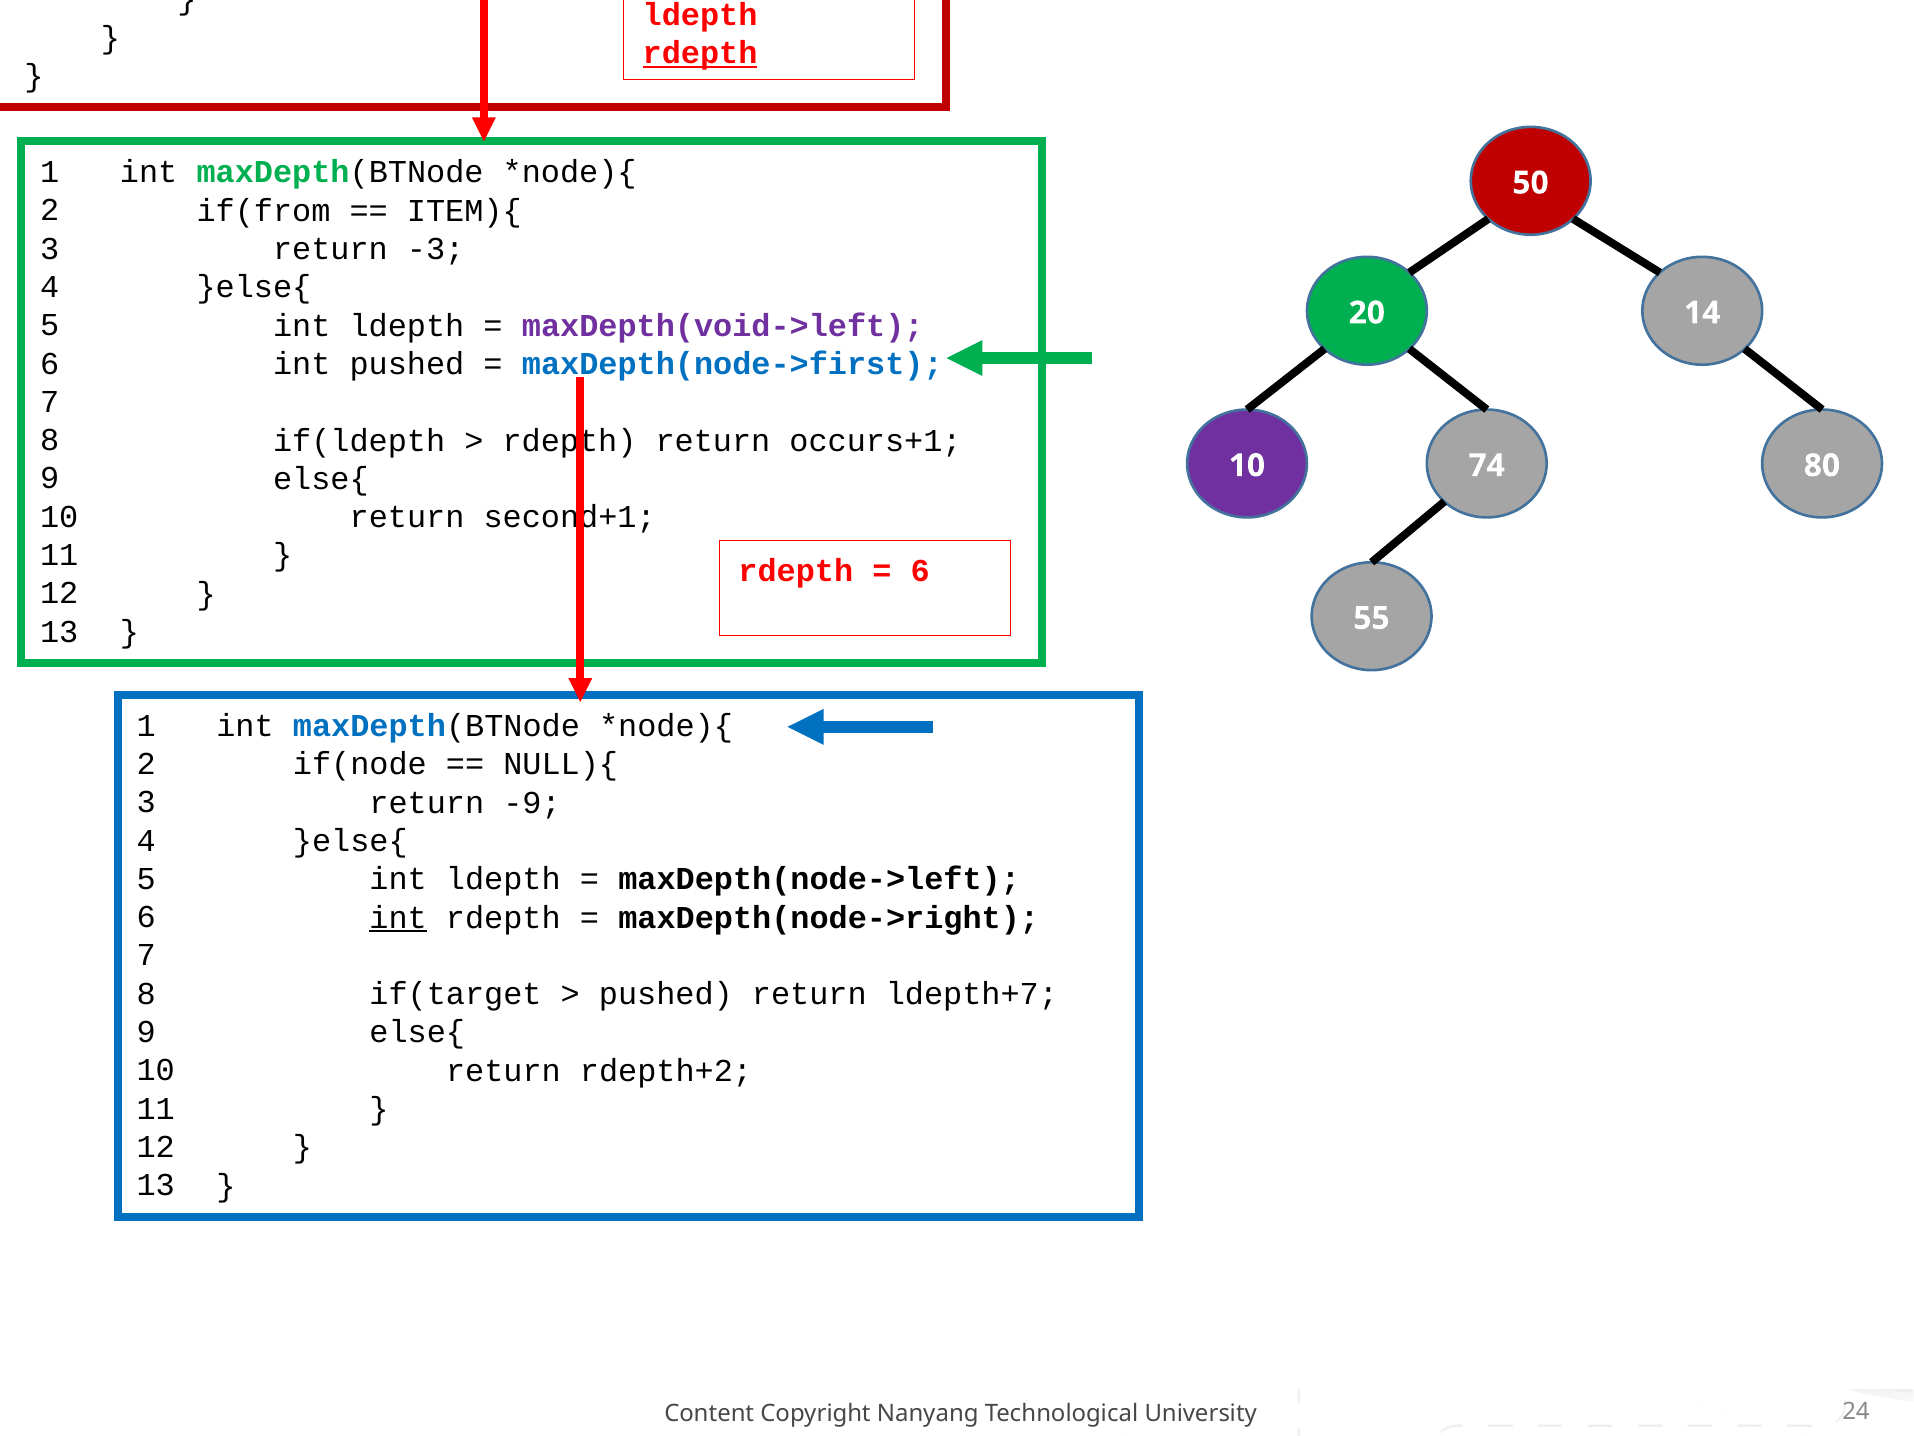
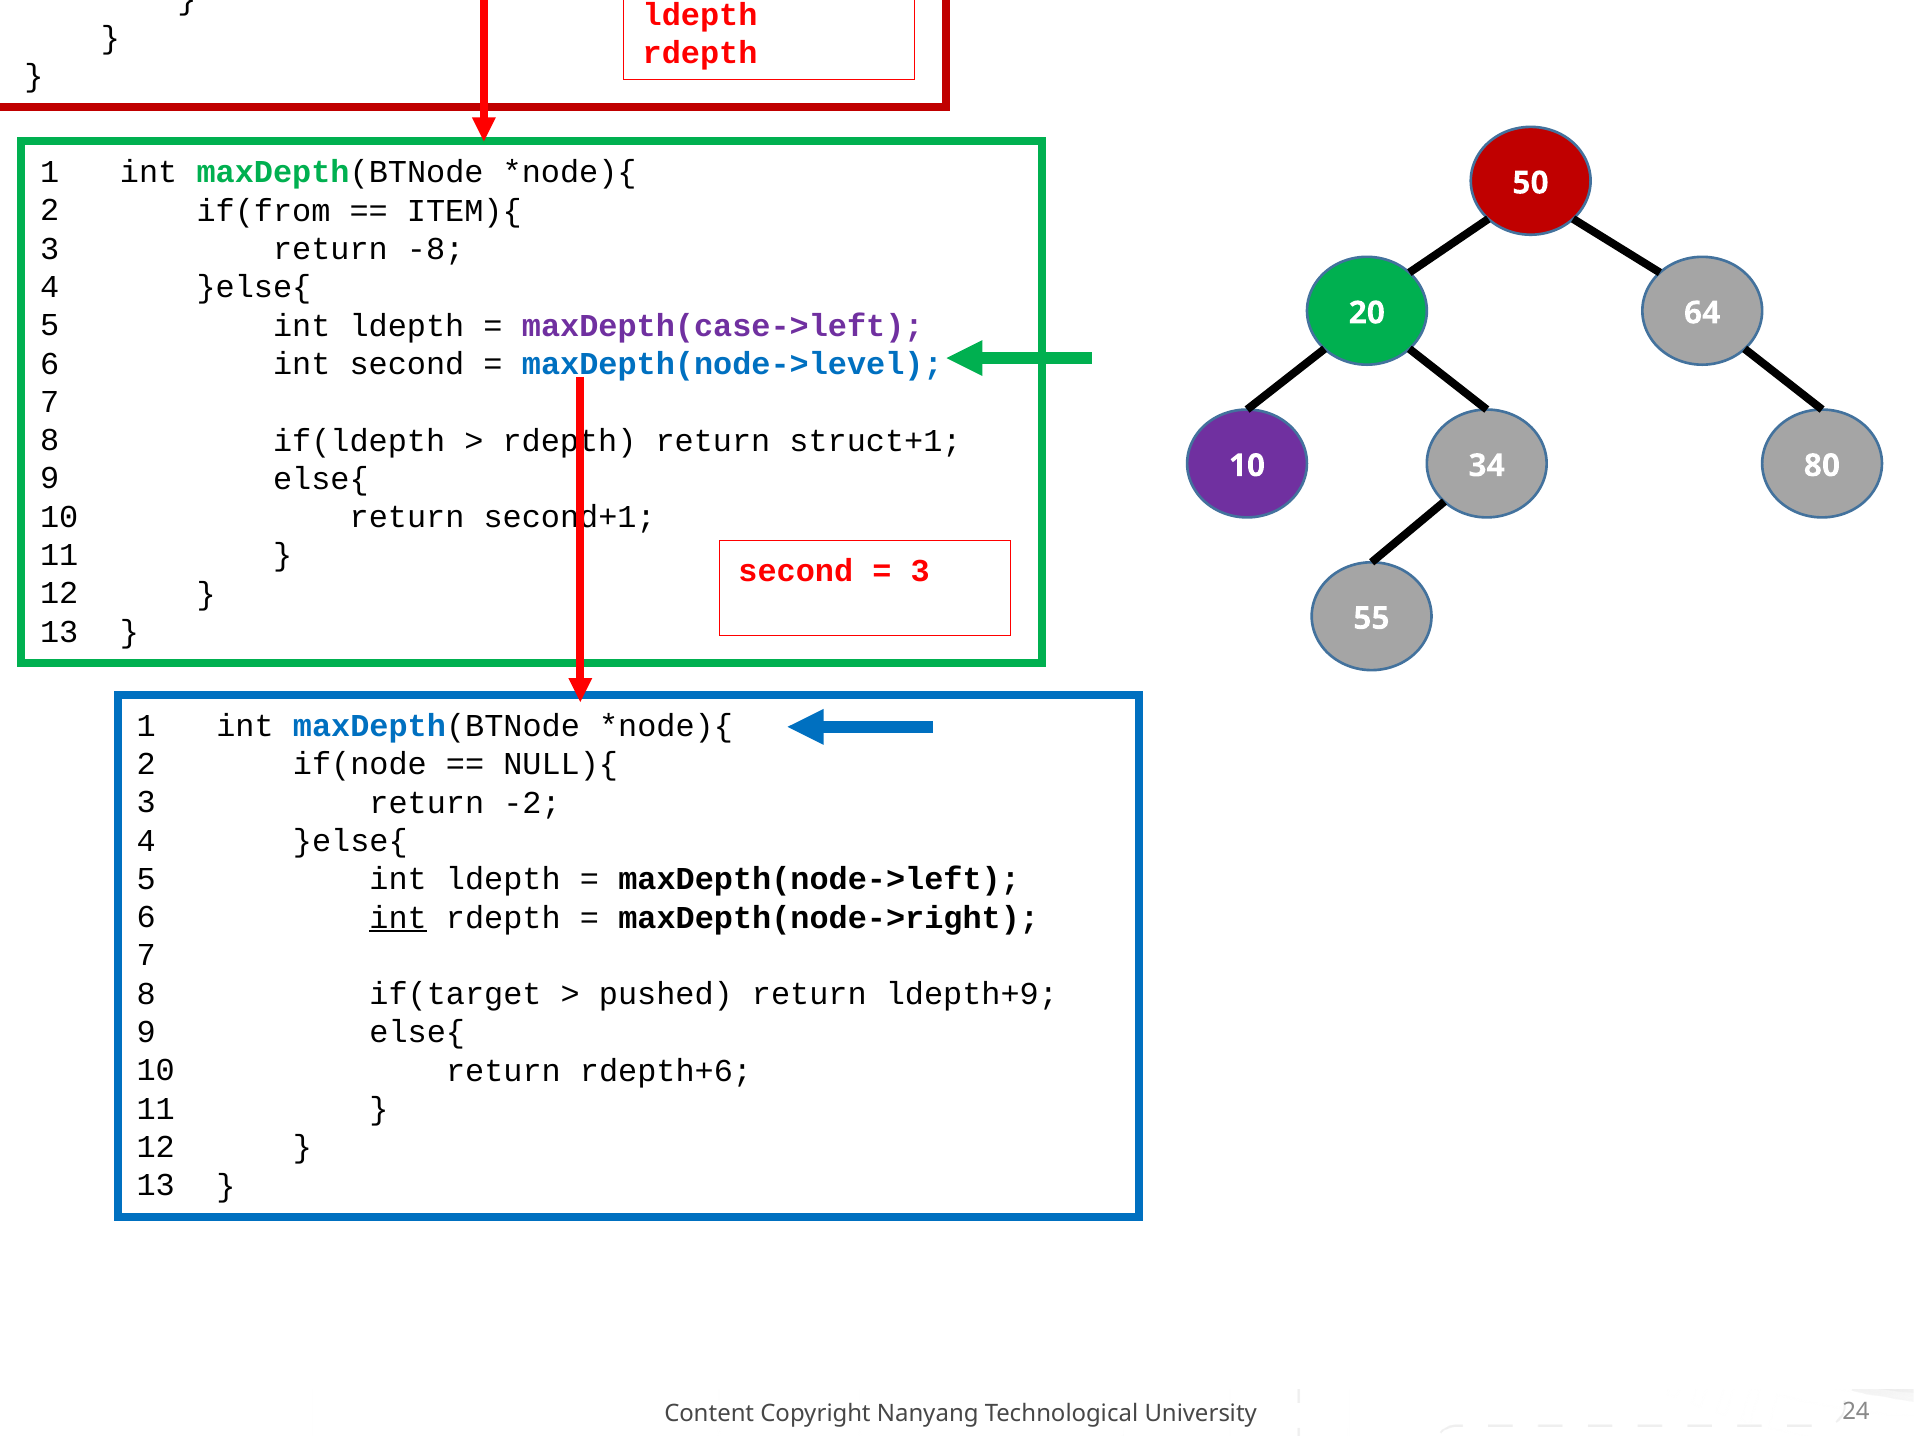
rdepth underline: present -> none (700, 53)
-3: -3 -> -8 (436, 249)
14: 14 -> 64 (1702, 313)
maxDepth(void->left: maxDepth(void->left -> maxDepth(case->left (723, 325)
int pushed: pushed -> second (407, 364)
maxDepth(node->first: maxDepth(node->first -> maxDepth(node->level (732, 364)
occurs+1: occurs+1 -> struct+1 (876, 440)
74: 74 -> 34 (1487, 465)
rdepth: rdepth -> second (796, 571)
6: 6 -> 3 (920, 571)
-9: -9 -> -2 (532, 802)
ldepth+7: ldepth+7 -> ldepth+9 (972, 994)
rdepth+2: rdepth+2 -> rdepth+6 (666, 1070)
